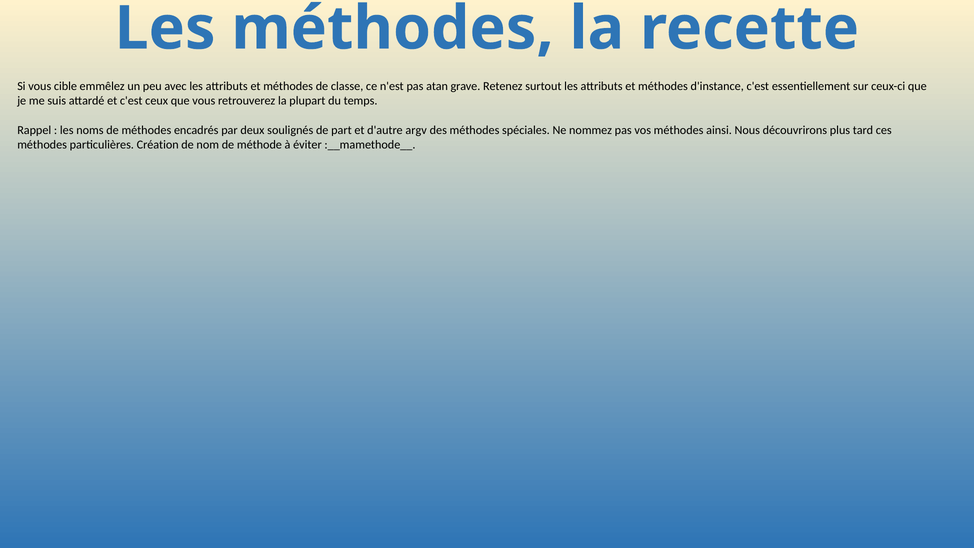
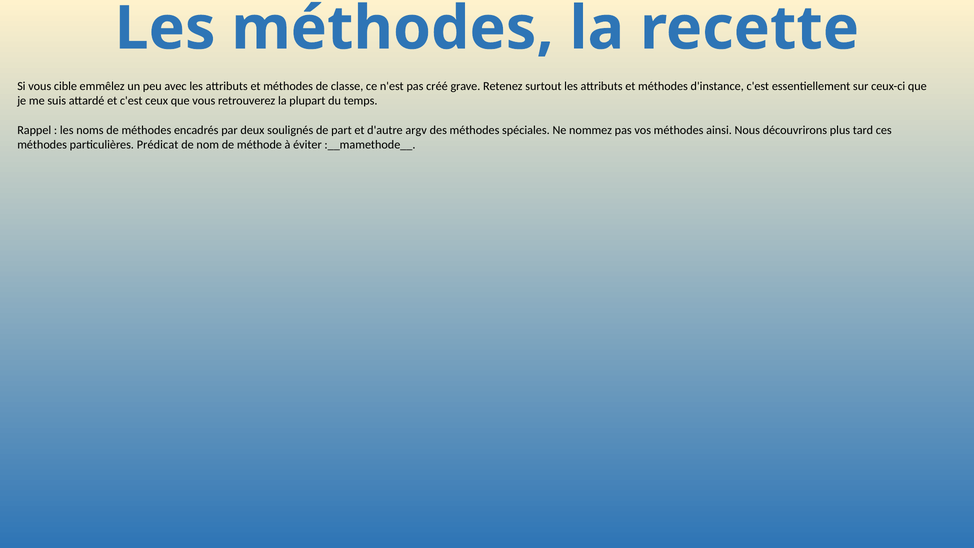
atan: atan -> créé (437, 86)
Création: Création -> Prédicat (158, 145)
